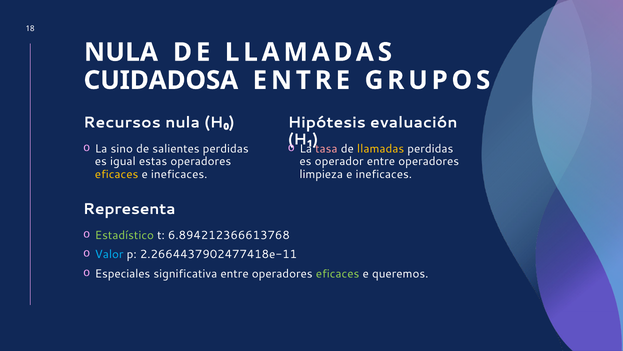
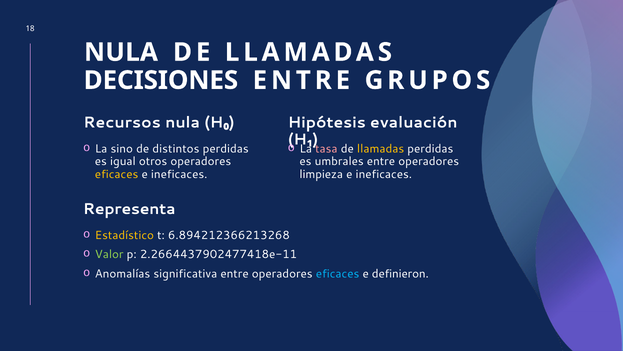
CUIDADOSA: CUIDADOSA -> DECISIONES (161, 80)
salientes: salientes -> distintos (176, 149)
estas: estas -> otros (153, 161)
operador: operador -> umbrales (339, 161)
Estadístico colour: light green -> yellow (124, 235)
6.894212366613768: 6.894212366613768 -> 6.894212366213268 (229, 235)
Valor colour: light blue -> light green (109, 254)
Especiales: Especiales -> Anomalías (123, 273)
eficaces colour: light green -> light blue (338, 273)
queremos: queremos -> definieron (400, 273)
